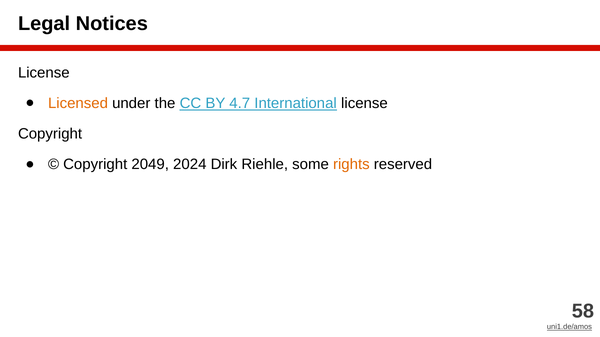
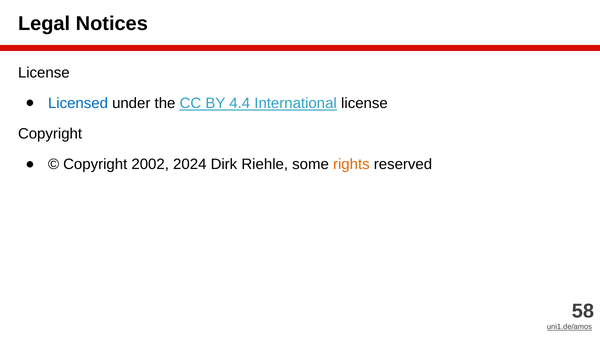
Licensed colour: orange -> blue (78, 103)
4.7: 4.7 -> 4.4 (240, 103)
2049: 2049 -> 2002 (150, 165)
